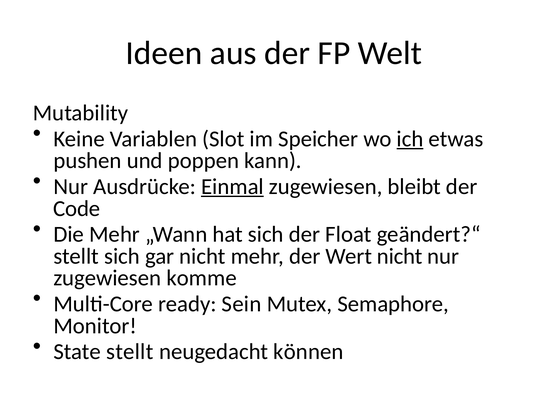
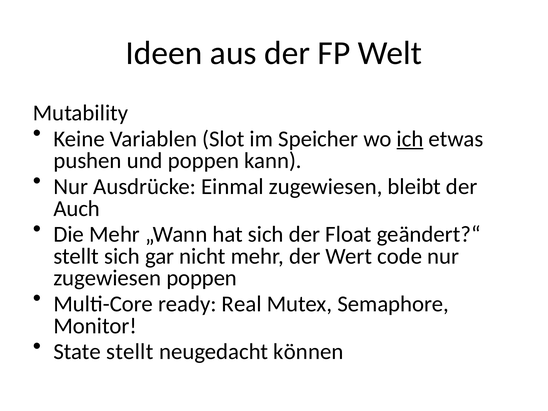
Einmal underline: present -> none (232, 187)
Code: Code -> Auch (77, 208)
Wert nicht: nicht -> code (400, 256)
zugewiesen komme: komme -> poppen (202, 278)
Sein: Sein -> Real (242, 304)
